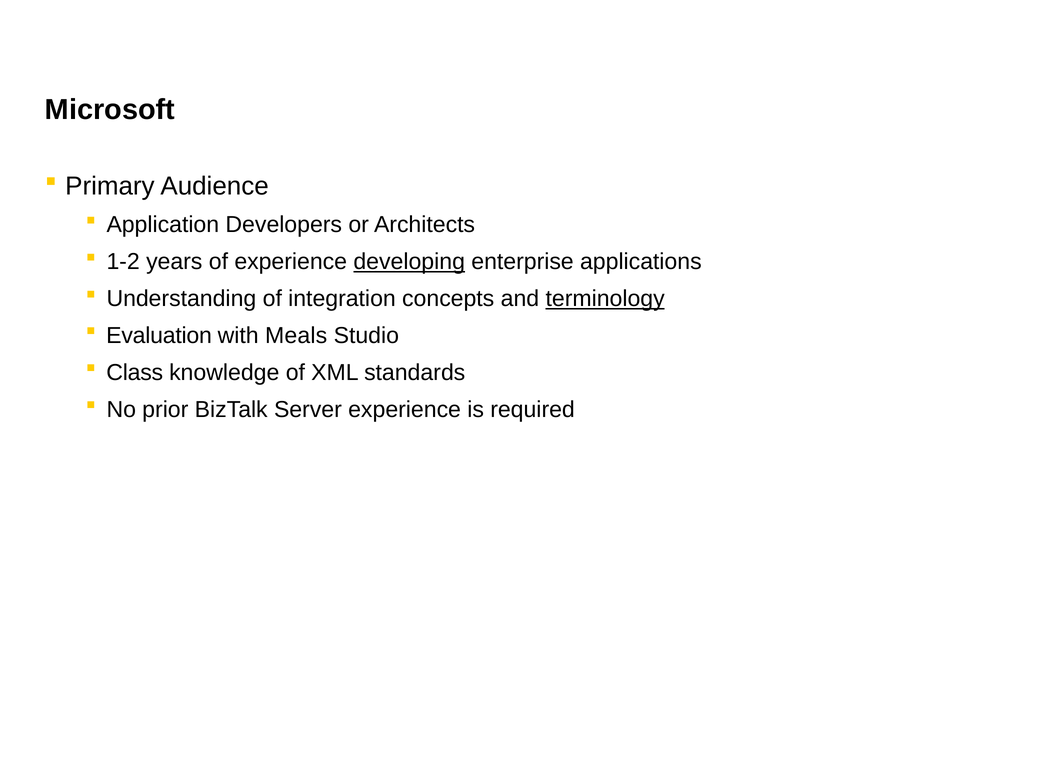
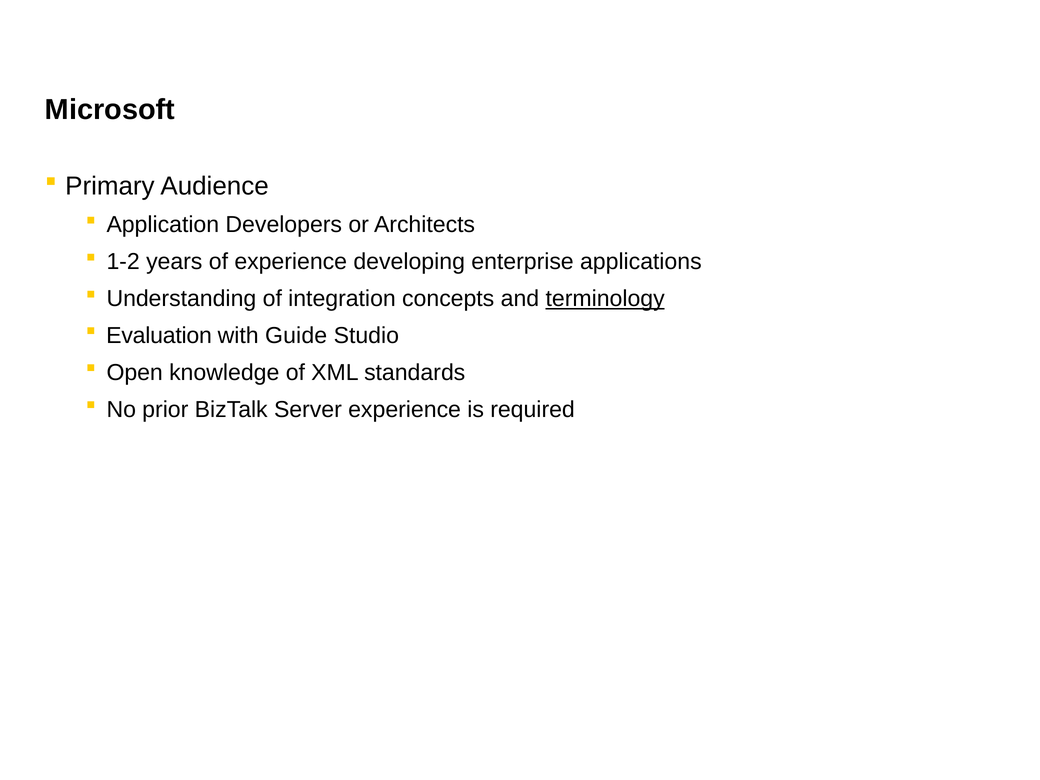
developing underline: present -> none (409, 262)
Meals: Meals -> Guide (296, 336)
Class: Class -> Open (135, 373)
